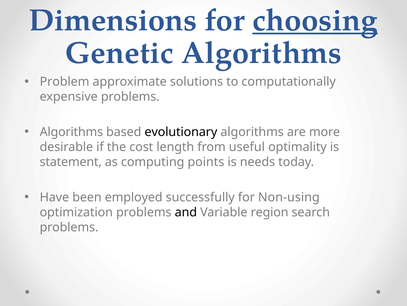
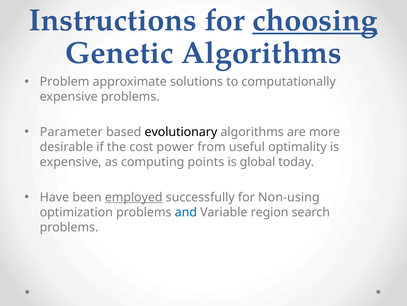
Dimensions: Dimensions -> Instructions (113, 20)
Algorithms: Algorithms -> Parameter (71, 132)
length: length -> power (175, 147)
statement: statement -> expensive (71, 162)
needs: needs -> global (258, 162)
employed underline: none -> present (134, 197)
and colour: black -> blue (186, 212)
